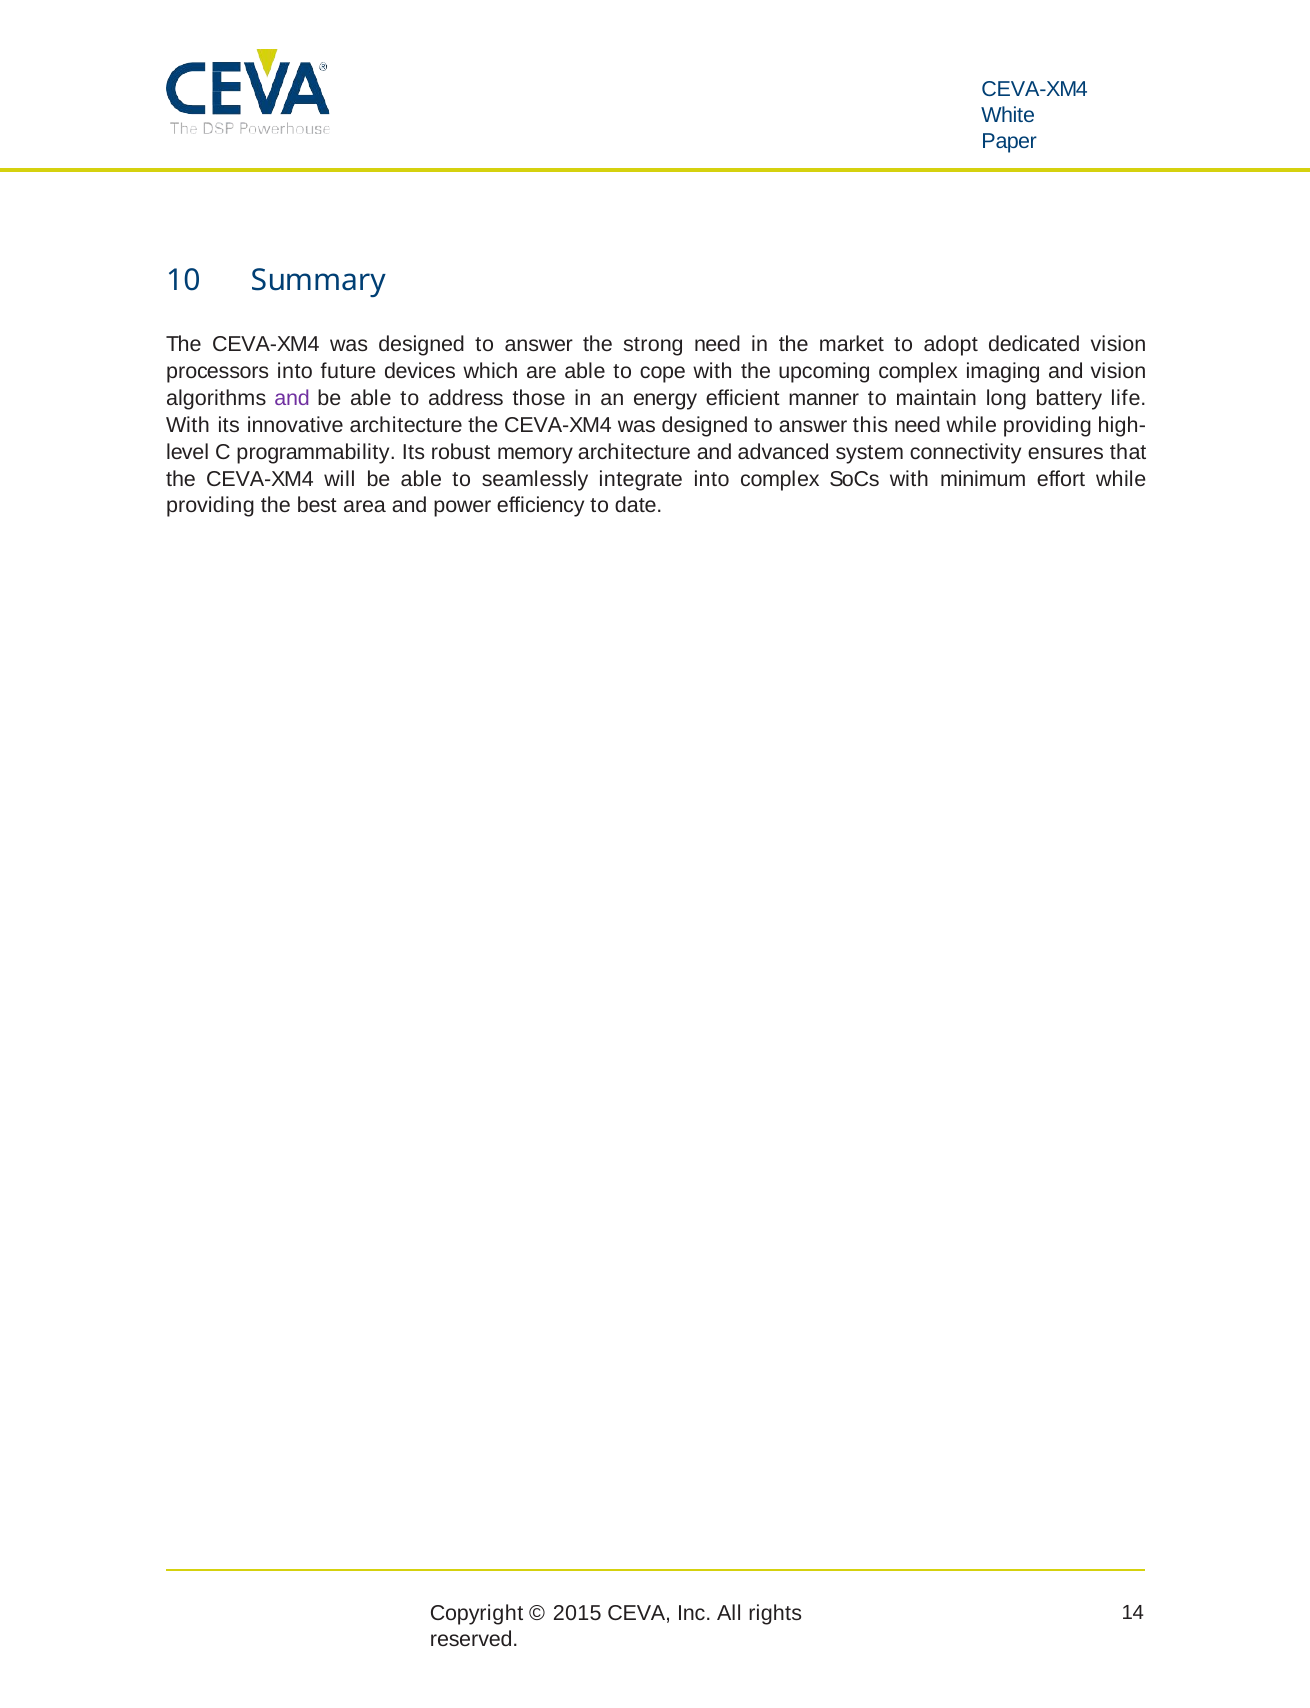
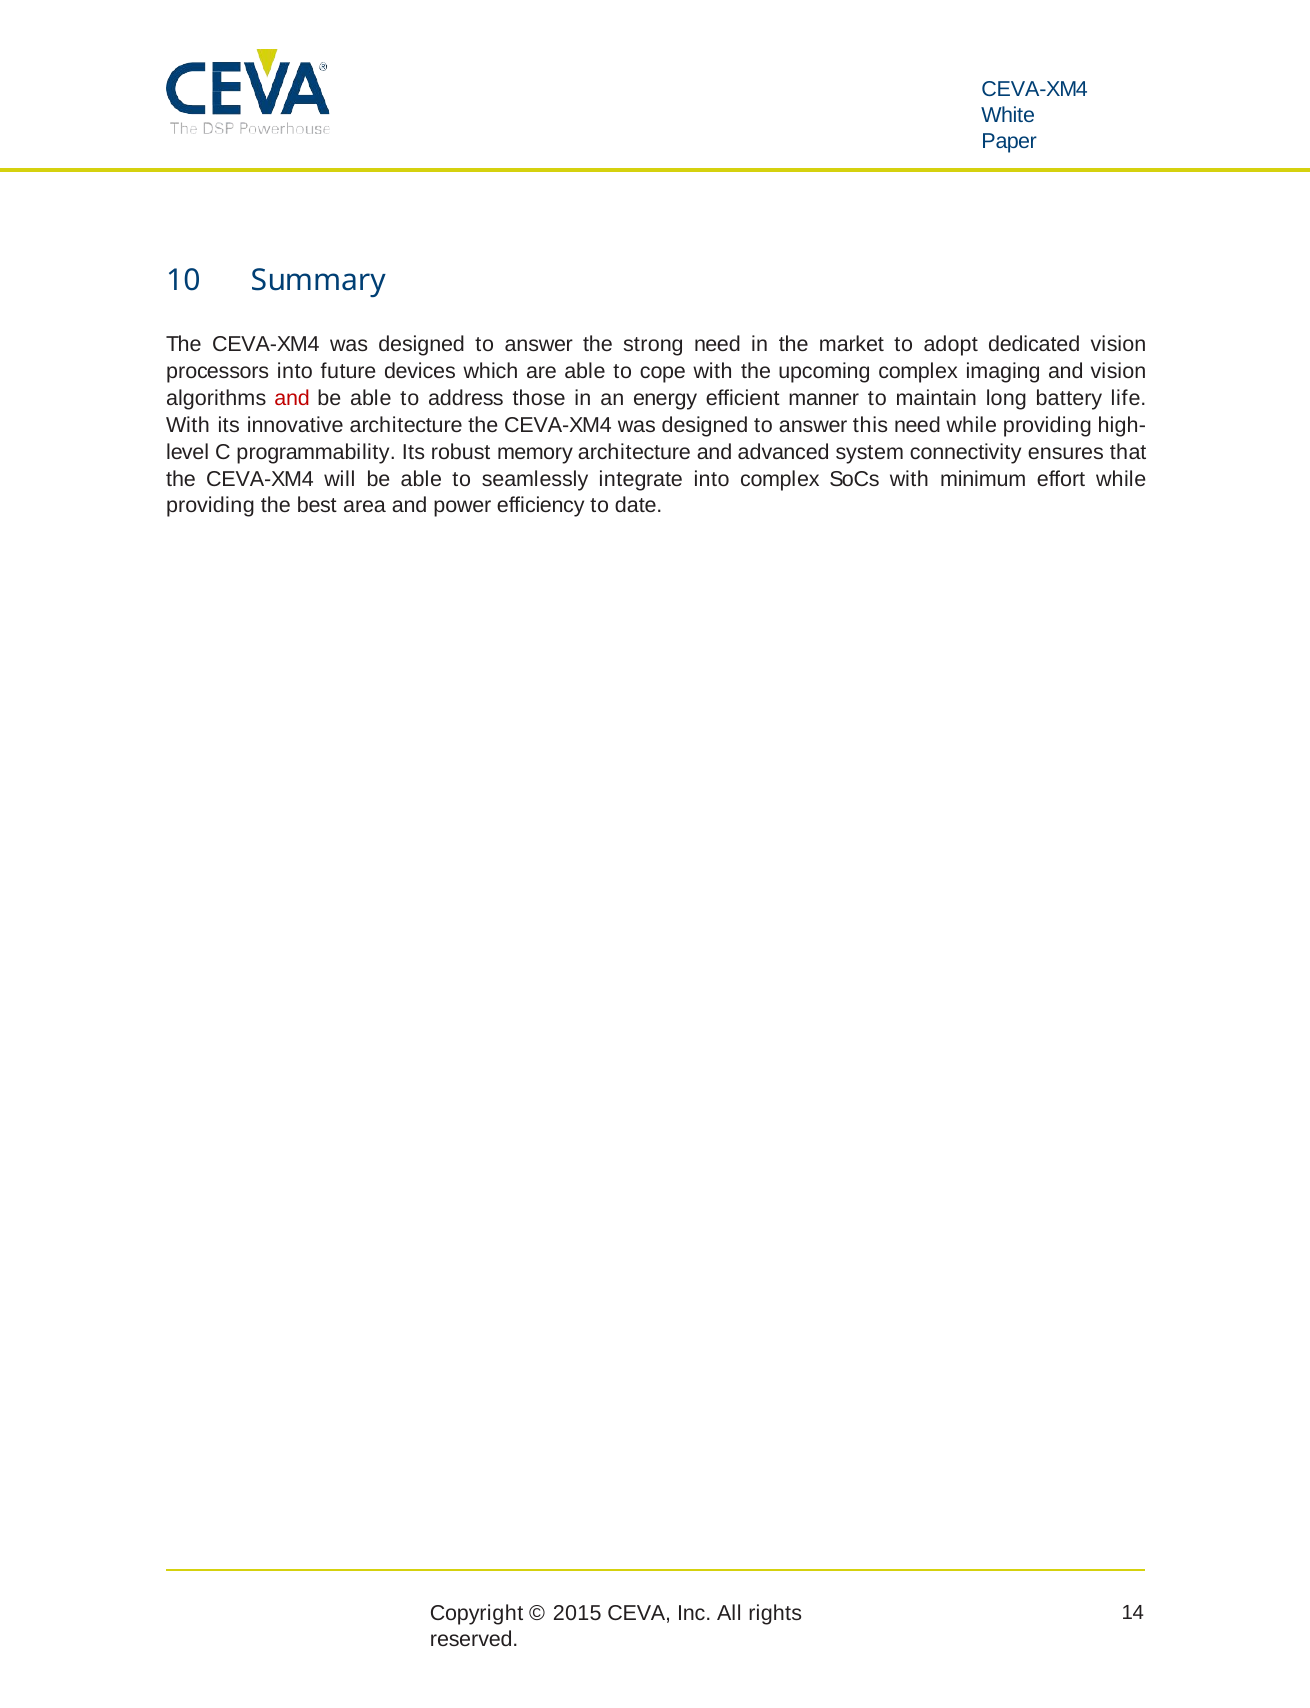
and colour: purple -> red (292, 399)
